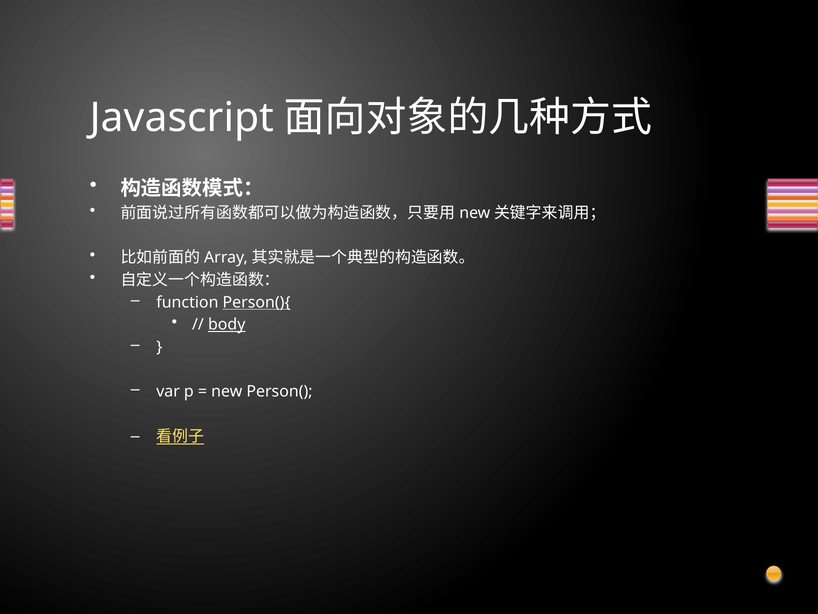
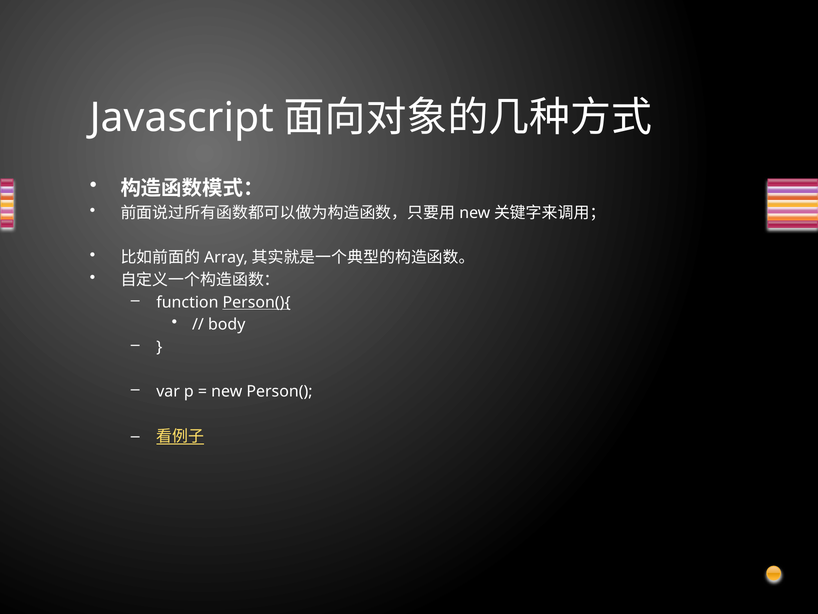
body underline: present -> none (227, 324)
